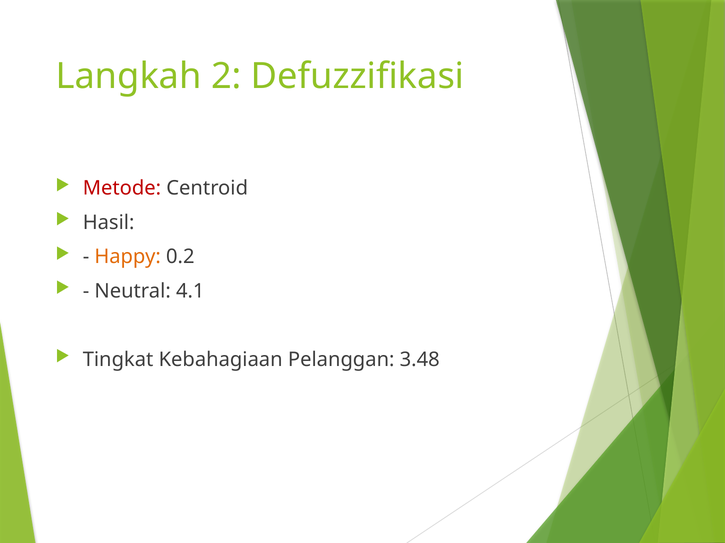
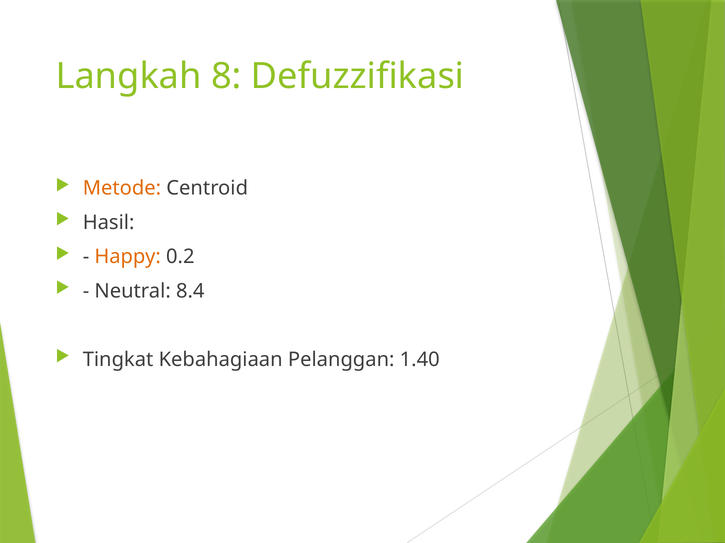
2: 2 -> 8 (226, 76)
Metode colour: red -> orange (122, 188)
4.1: 4.1 -> 8.4 (190, 291)
3.48: 3.48 -> 1.40 (420, 360)
